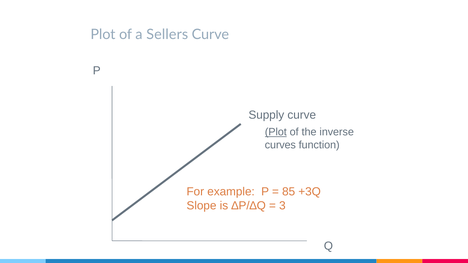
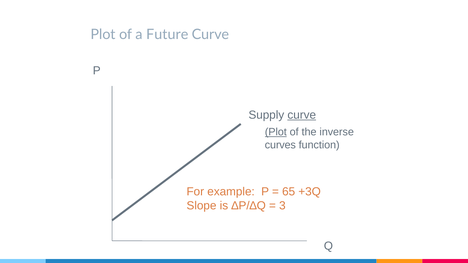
Sellers: Sellers -> Future (167, 35)
curve underline: none -> present (302, 115)
85: 85 -> 65 (289, 192)
